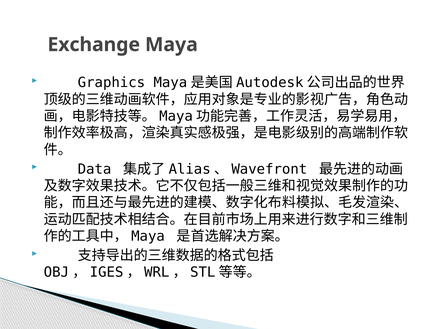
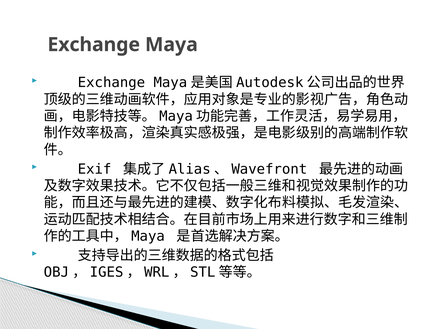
Graphics: Graphics -> Exchange (111, 82)
Data: Data -> Exif (95, 169)
